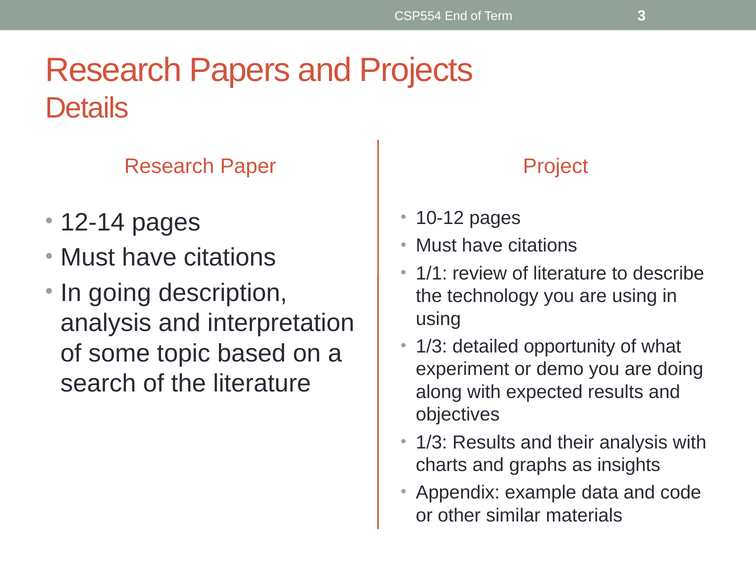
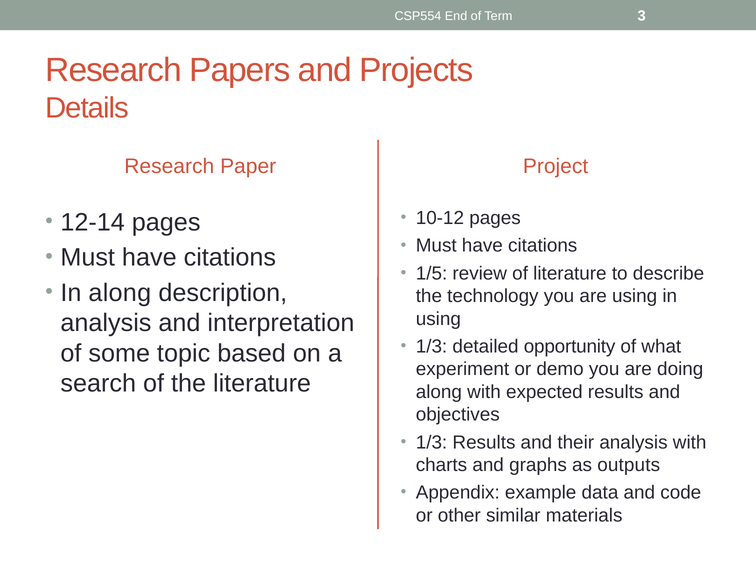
1/1: 1/1 -> 1/5 (432, 273)
In going: going -> along (120, 293)
insights: insights -> outputs (629, 465)
